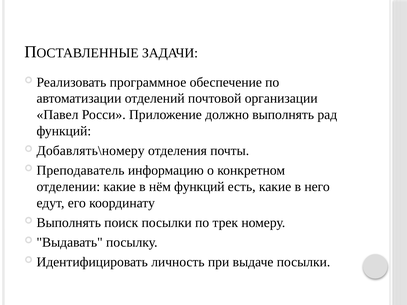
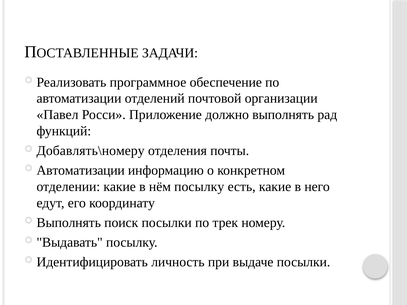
Преподаватель: Преподаватель -> Автоматизации (81, 171)
нём функций: функций -> посылку (199, 187)
